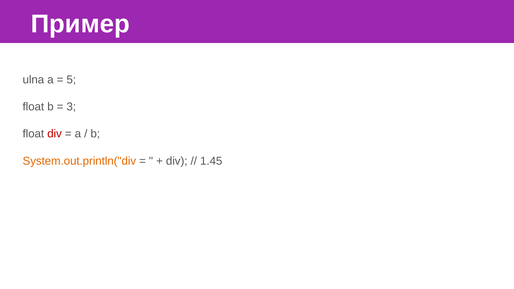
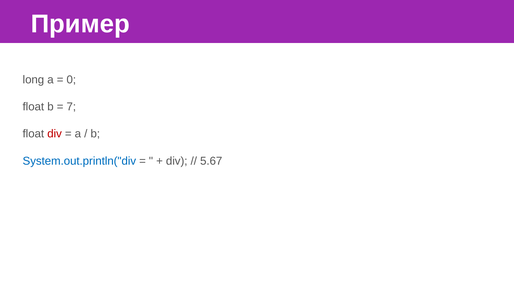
ulna: ulna -> long (33, 80)
5: 5 -> 0 (71, 80)
3: 3 -> 7 (71, 107)
System.out.println("div colour: orange -> blue (79, 161)
1.45: 1.45 -> 5.67 (211, 161)
